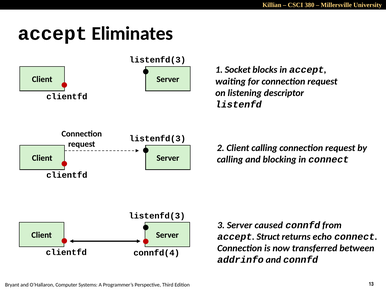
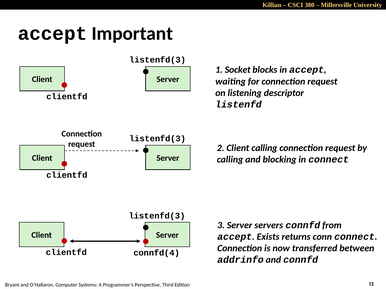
Eliminates: Eliminates -> Important (132, 34)
caused: caused -> servers (269, 225)
Struct: Struct -> Exists (268, 237)
echo: echo -> conn (322, 237)
